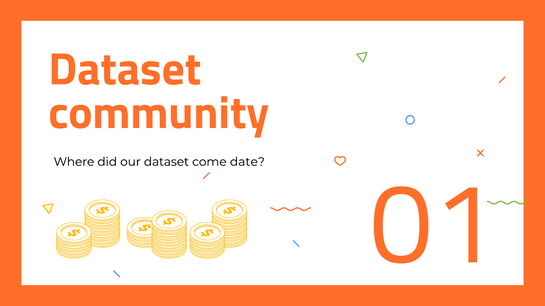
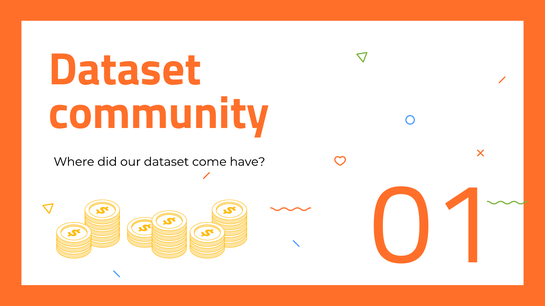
date: date -> have (247, 162)
